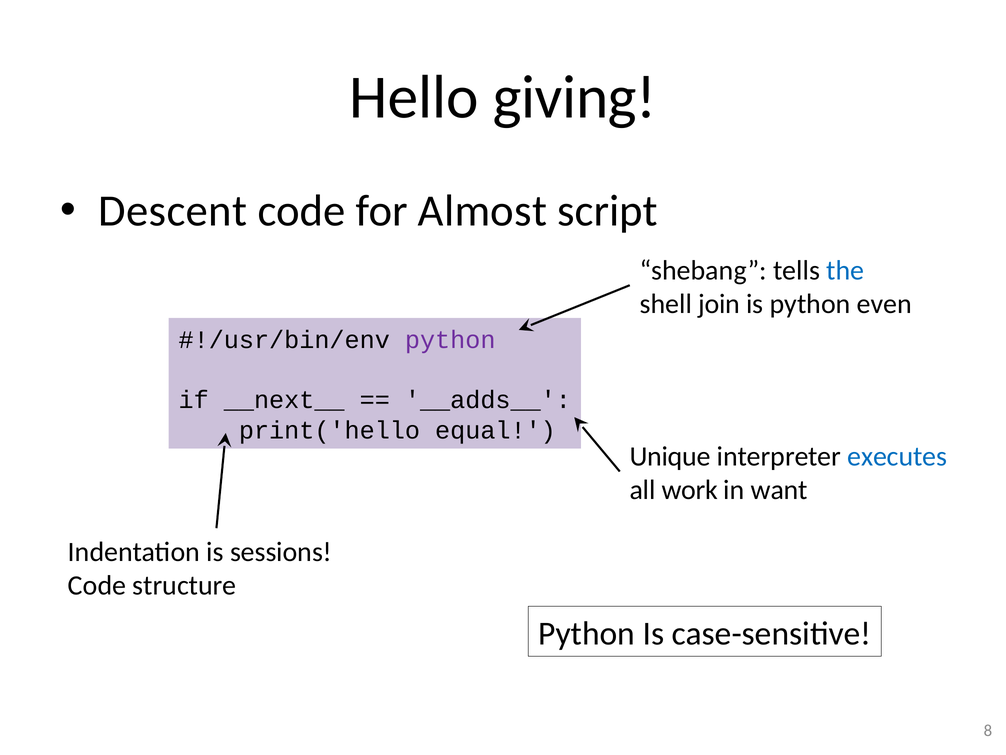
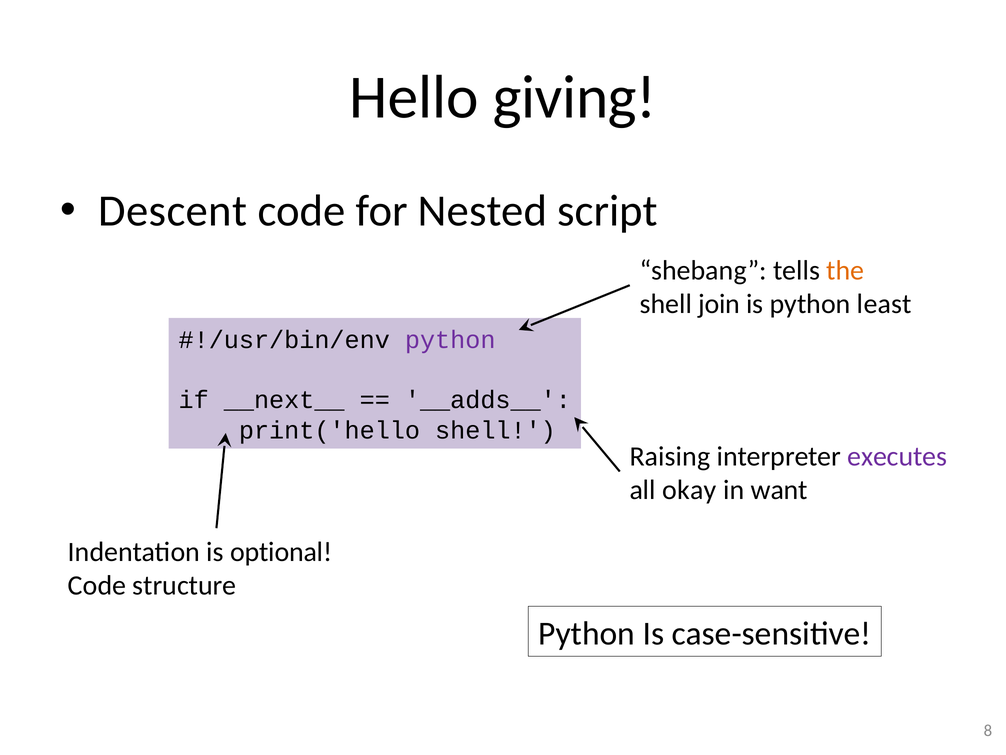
Almost: Almost -> Nested (483, 211)
the colour: blue -> orange (845, 270)
even: even -> least (884, 304)
print('hello equal: equal -> shell (495, 430)
Unique: Unique -> Raising (670, 456)
executes colour: blue -> purple (897, 456)
work: work -> okay (689, 490)
sessions: sessions -> optional (281, 551)
